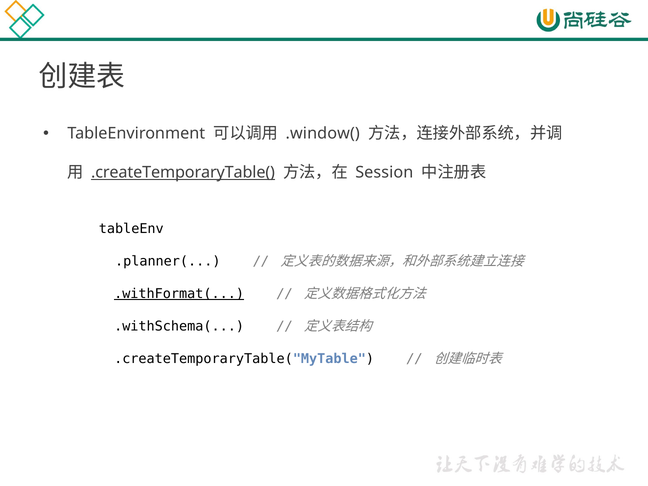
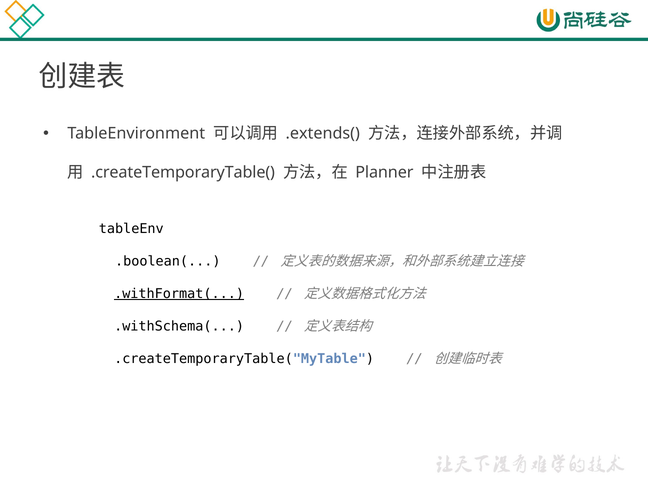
.window(: .window( -> .extends( (323, 134)
.createTemporaryTable( underline: present -> none (183, 172)
Session: Session -> Planner (384, 172)
.planner(: .planner( -> .boolean( (168, 261)
